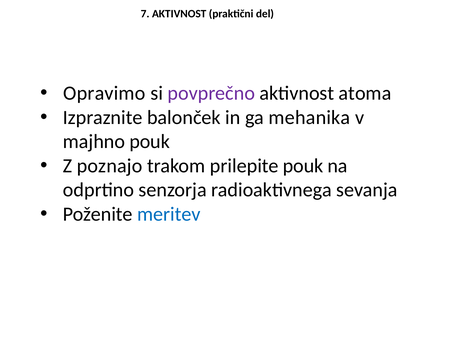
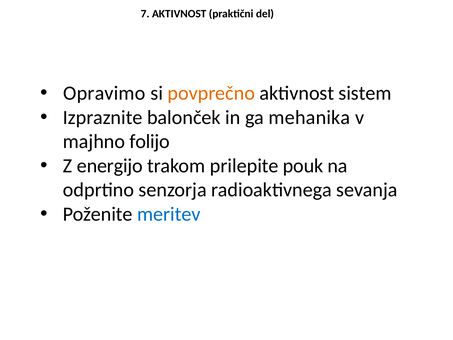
povprečno colour: purple -> orange (211, 93)
atoma: atoma -> sistem (365, 93)
majhno pouk: pouk -> folijo (150, 142)
poznajo: poznajo -> energijo (110, 166)
